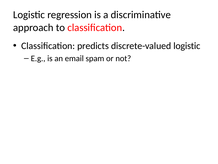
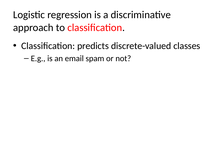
discrete-valued logistic: logistic -> classes (187, 46)
